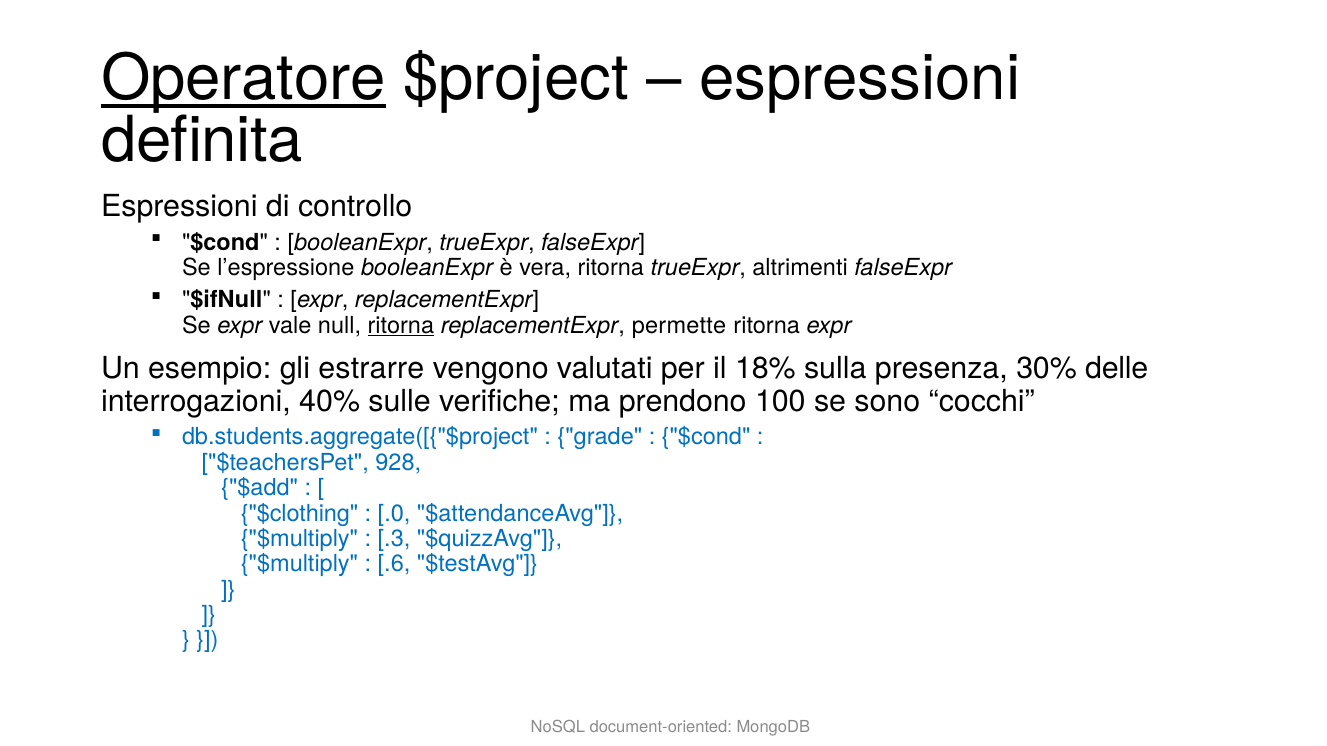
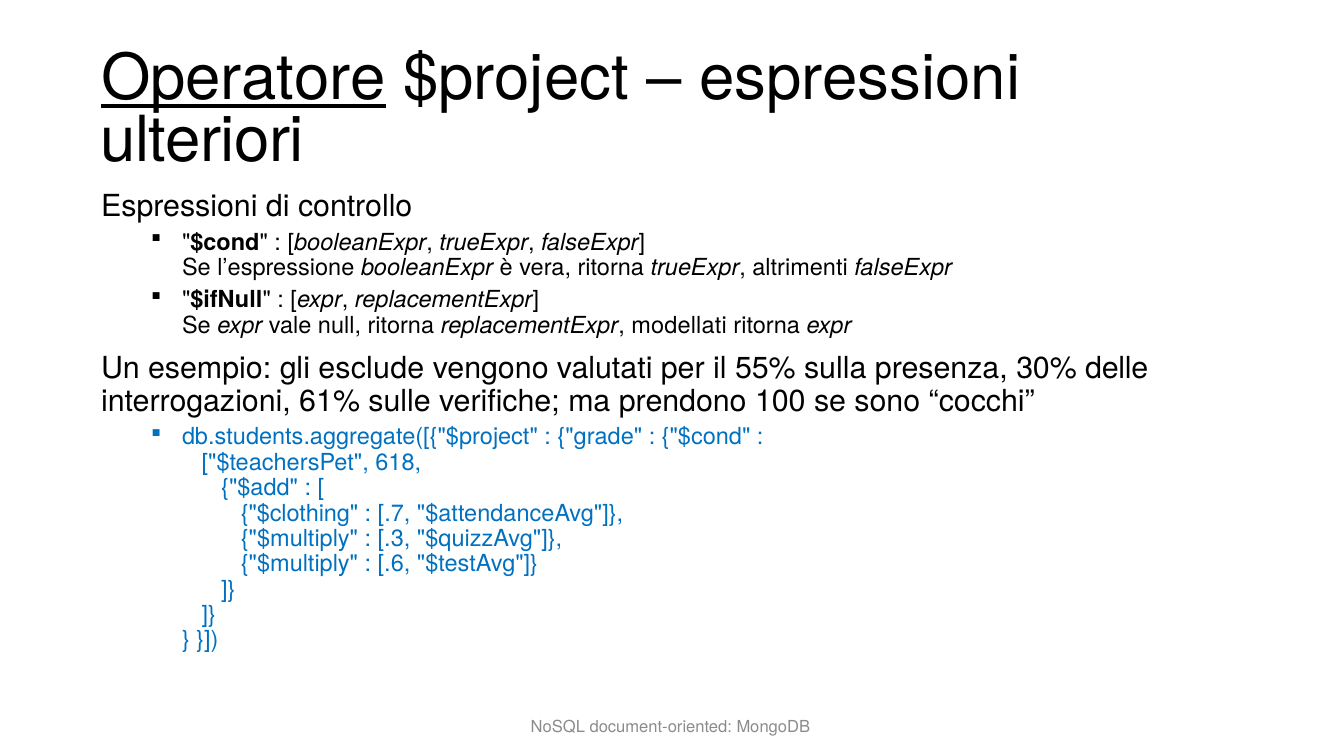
definita: definita -> ulteriori (202, 140)
ritorna underline: present -> none (401, 326)
permette: permette -> modellati (679, 326)
estrarre: estrarre -> esclude (371, 369)
18%: 18% -> 55% (765, 369)
40%: 40% -> 61% (330, 401)
928: 928 -> 618 (398, 463)
.0: .0 -> .7 (394, 514)
